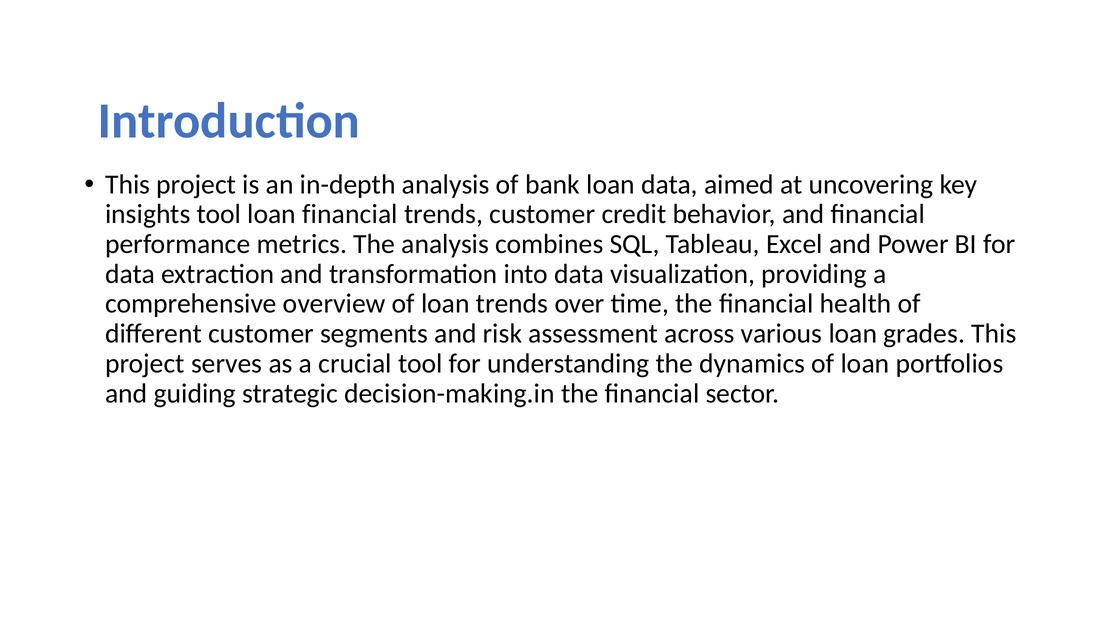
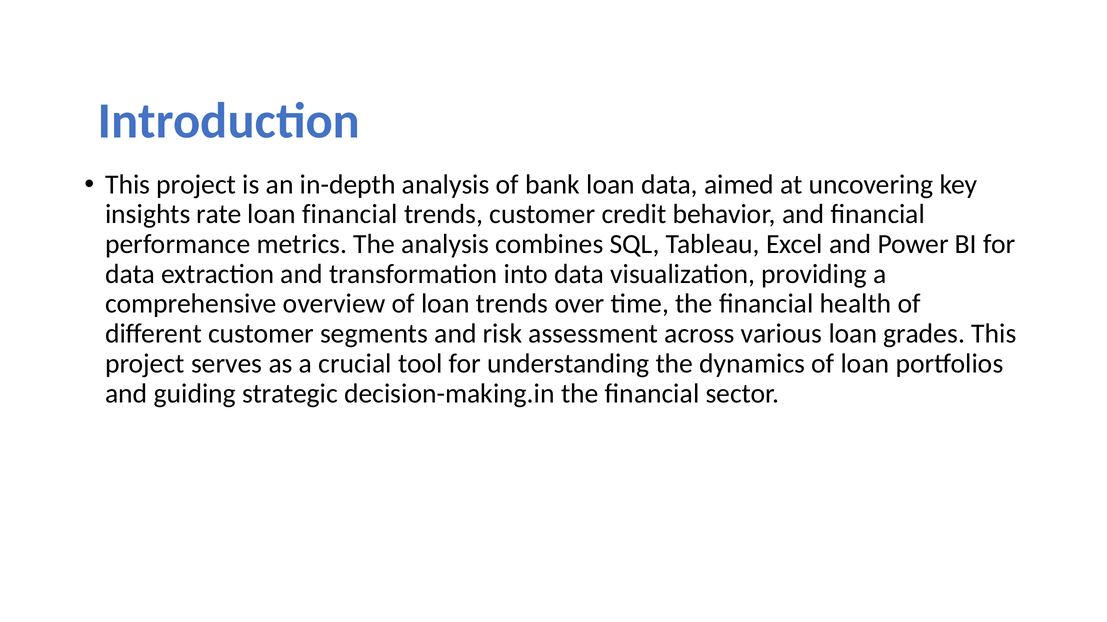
insights tool: tool -> rate (219, 215)
